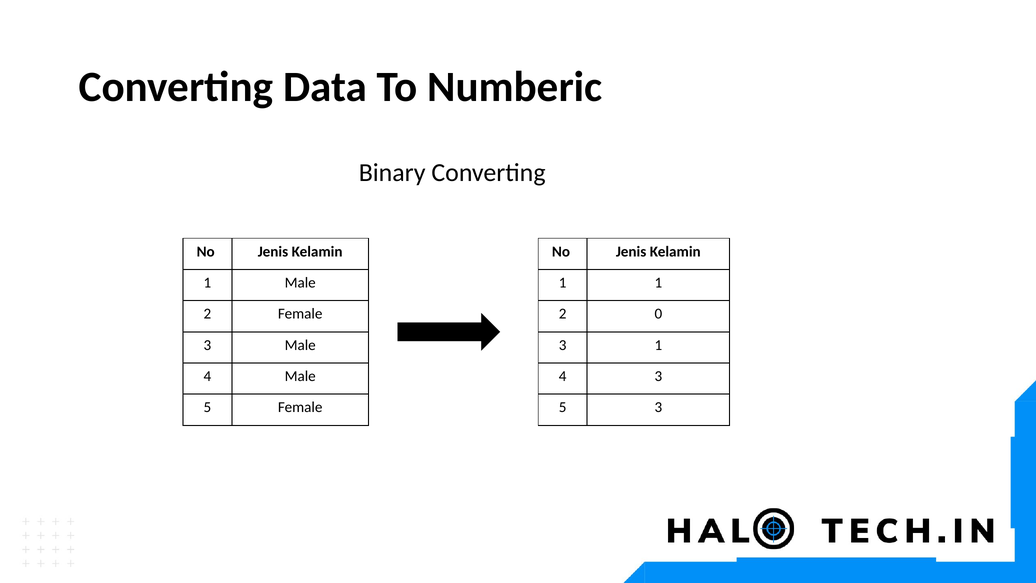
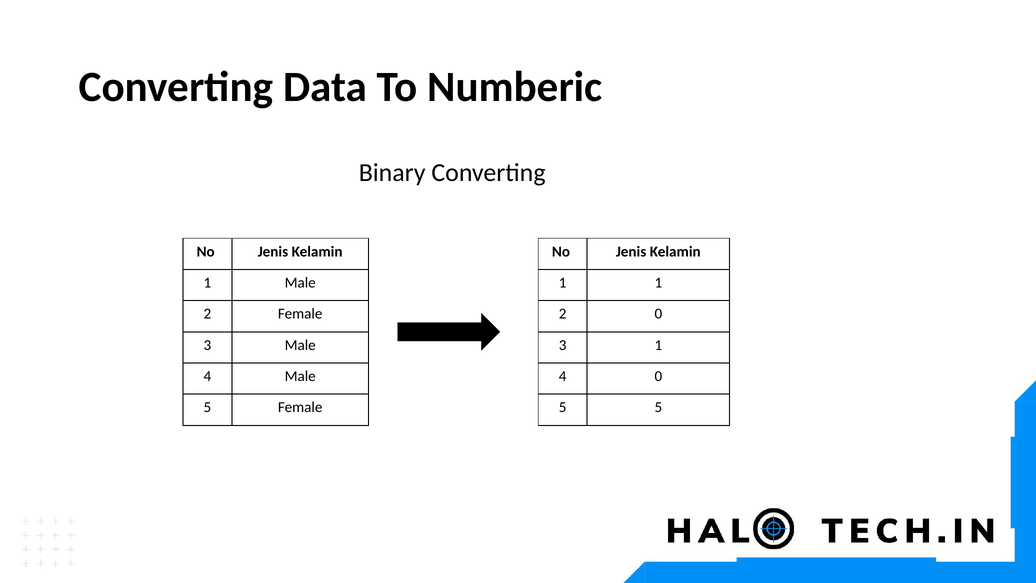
4 3: 3 -> 0 (658, 376)
5 3: 3 -> 5 (658, 407)
